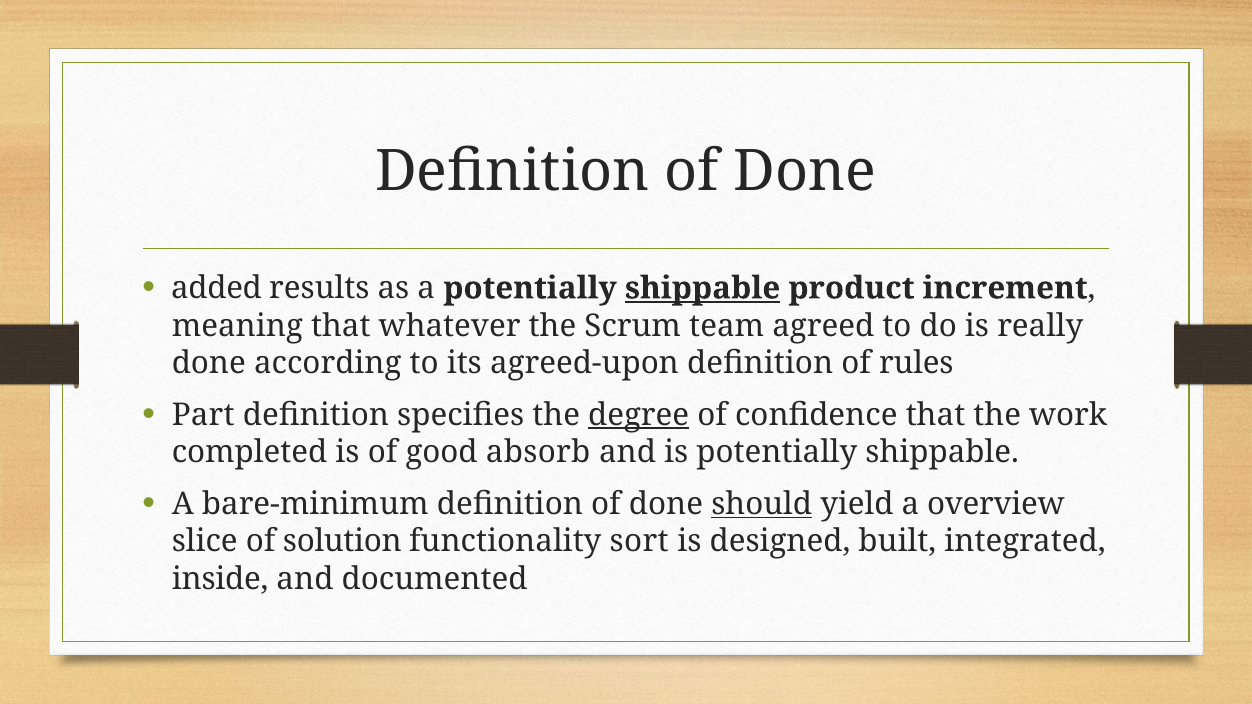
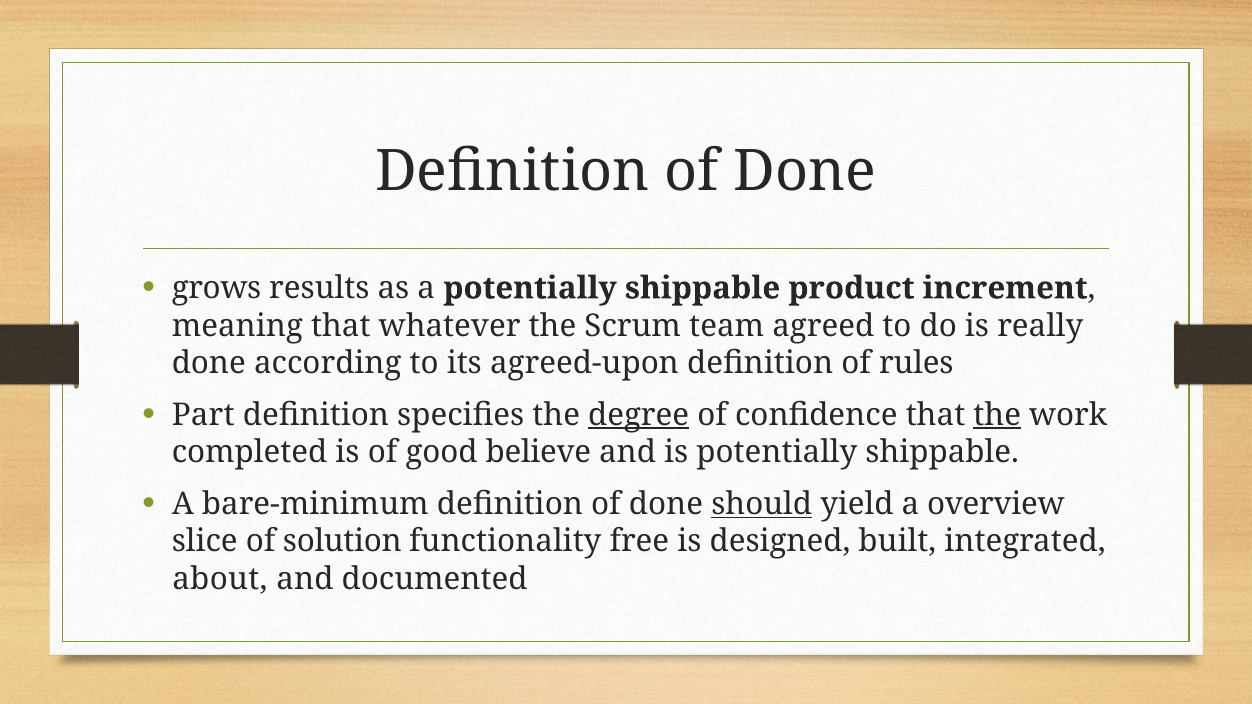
added: added -> grows (217, 288)
shippable underline: present -> none (703, 288)
the underline: none -> present (997, 415)
absorb: absorb -> believe (538, 453)
sort: sort -> free (639, 542)
inside: inside -> about (220, 579)
